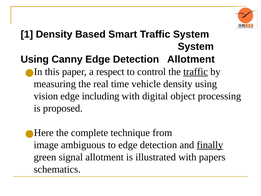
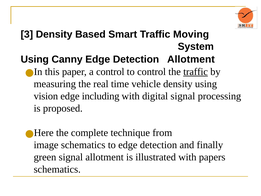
1: 1 -> 3 (27, 34)
Traffic System: System -> Moving (191, 34)
a respect: respect -> control (110, 72)
digital object: object -> signal (183, 96)
image ambiguous: ambiguous -> schematics (83, 145)
finally underline: present -> none (210, 145)
